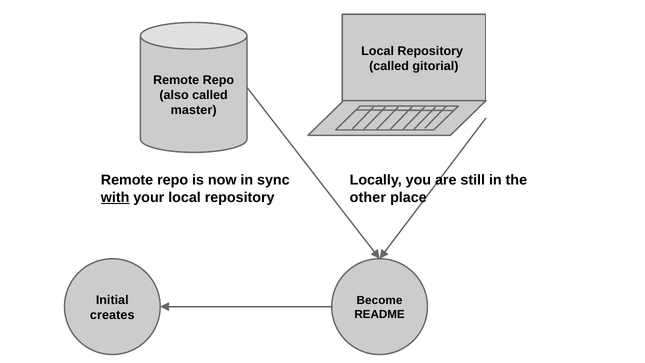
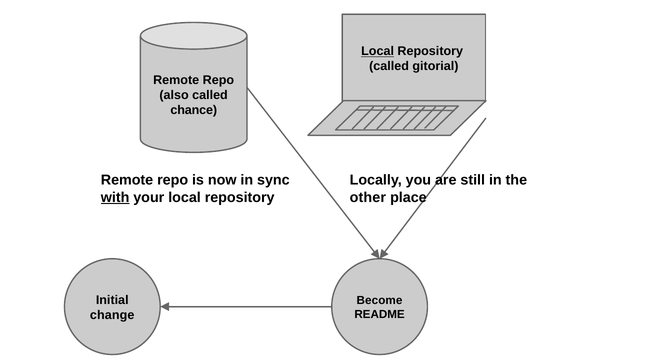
Local underline: none -> present (378, 51)
master: master -> chance (194, 110)
creates: creates -> change (112, 315)
